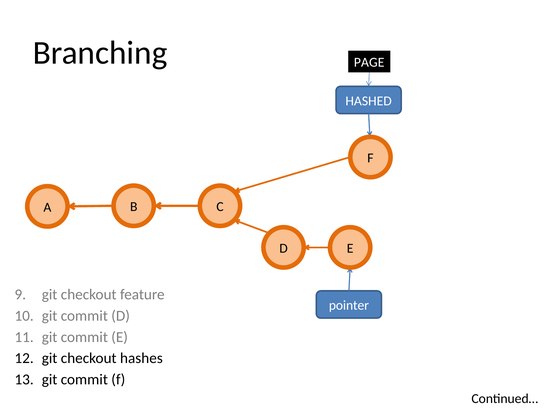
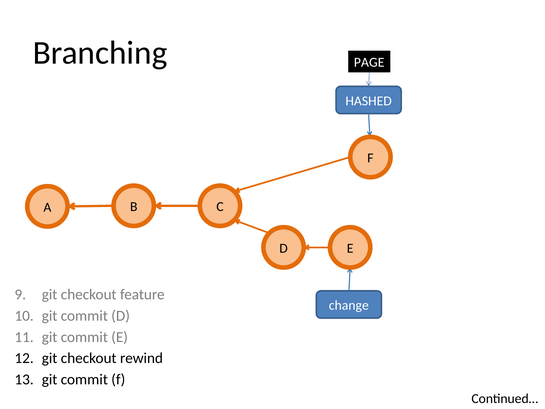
pointer: pointer -> change (349, 305)
hashes: hashes -> rewind (141, 358)
